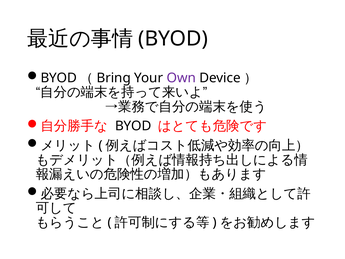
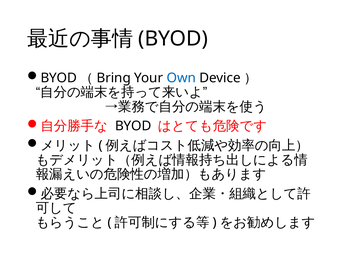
Own colour: purple -> blue (181, 78)
